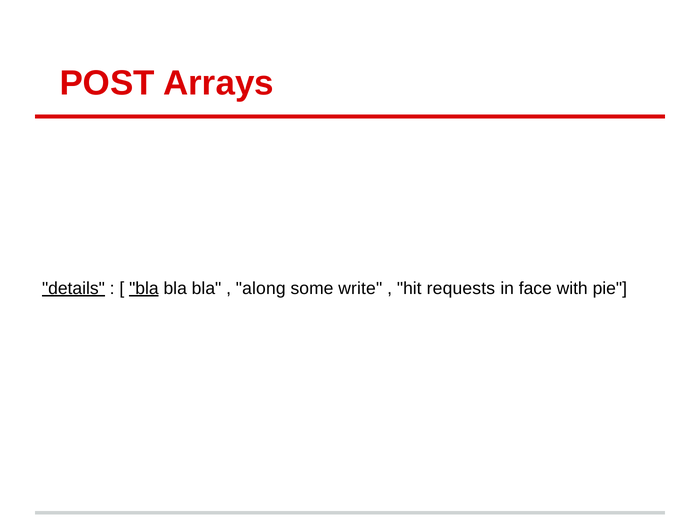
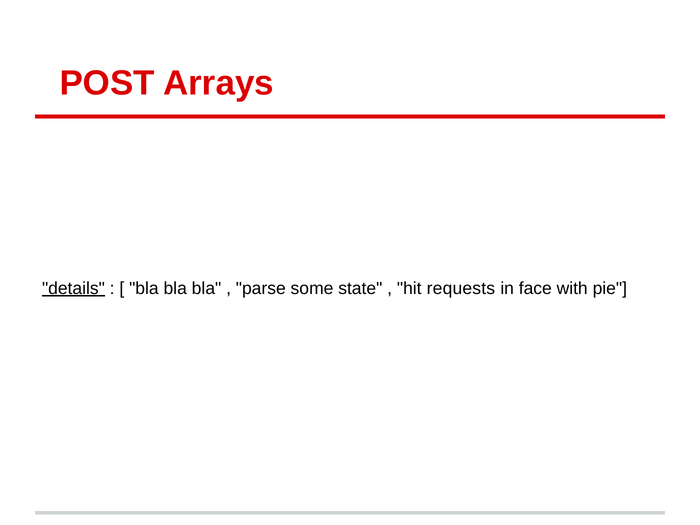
bla underline: present -> none (144, 288)
along: along -> parse (261, 288)
write: write -> state (360, 288)
